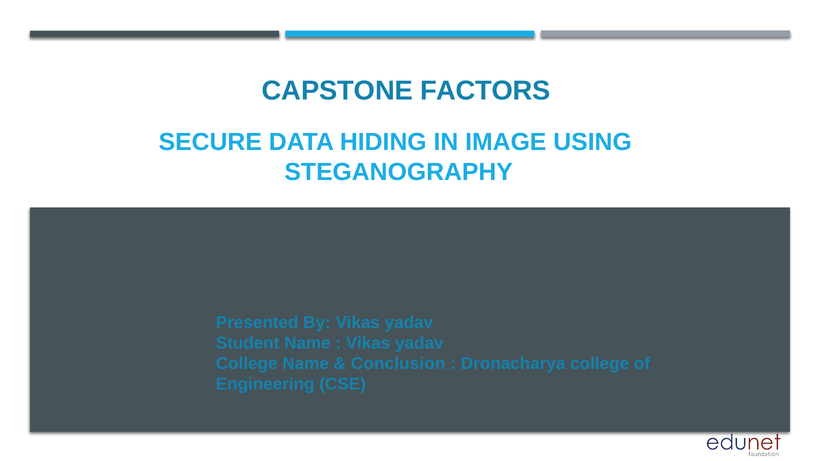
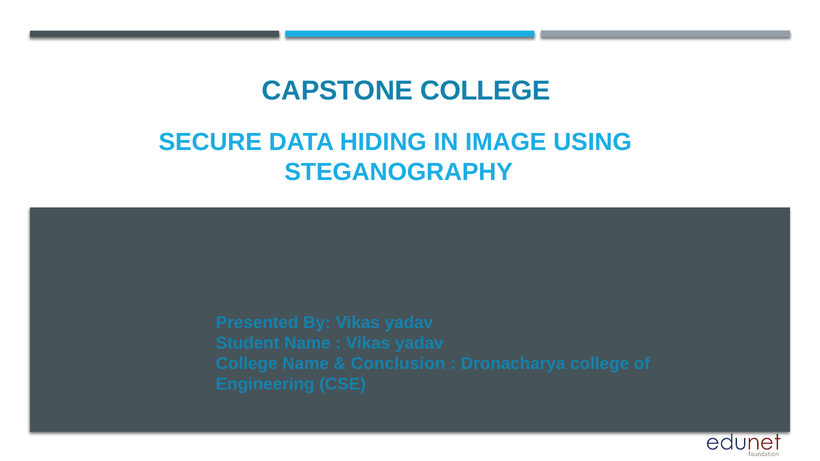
CAPSTONE FACTORS: FACTORS -> COLLEGE (485, 91)
